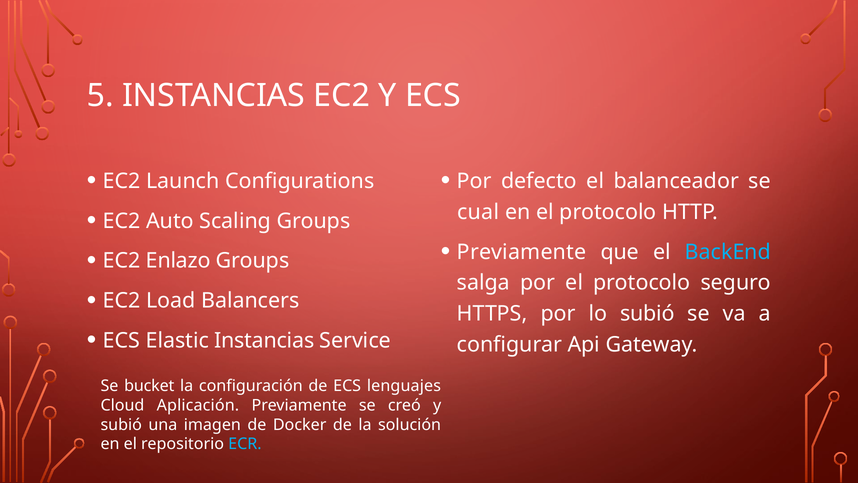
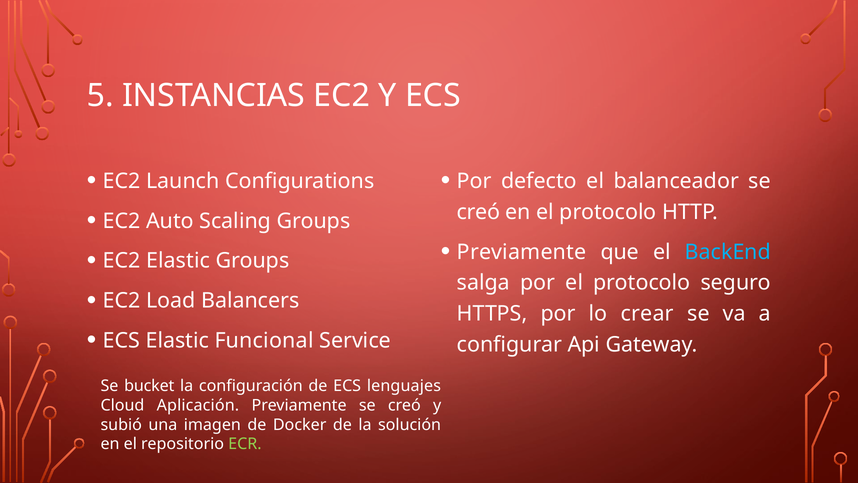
cual: cual -> creó (478, 212)
EC2 Enlazo: Enlazo -> Elastic (178, 261)
lo subió: subió -> crear (647, 314)
Elastic Instancias: Instancias -> Funcional (264, 340)
ECR colour: light blue -> light green (245, 444)
